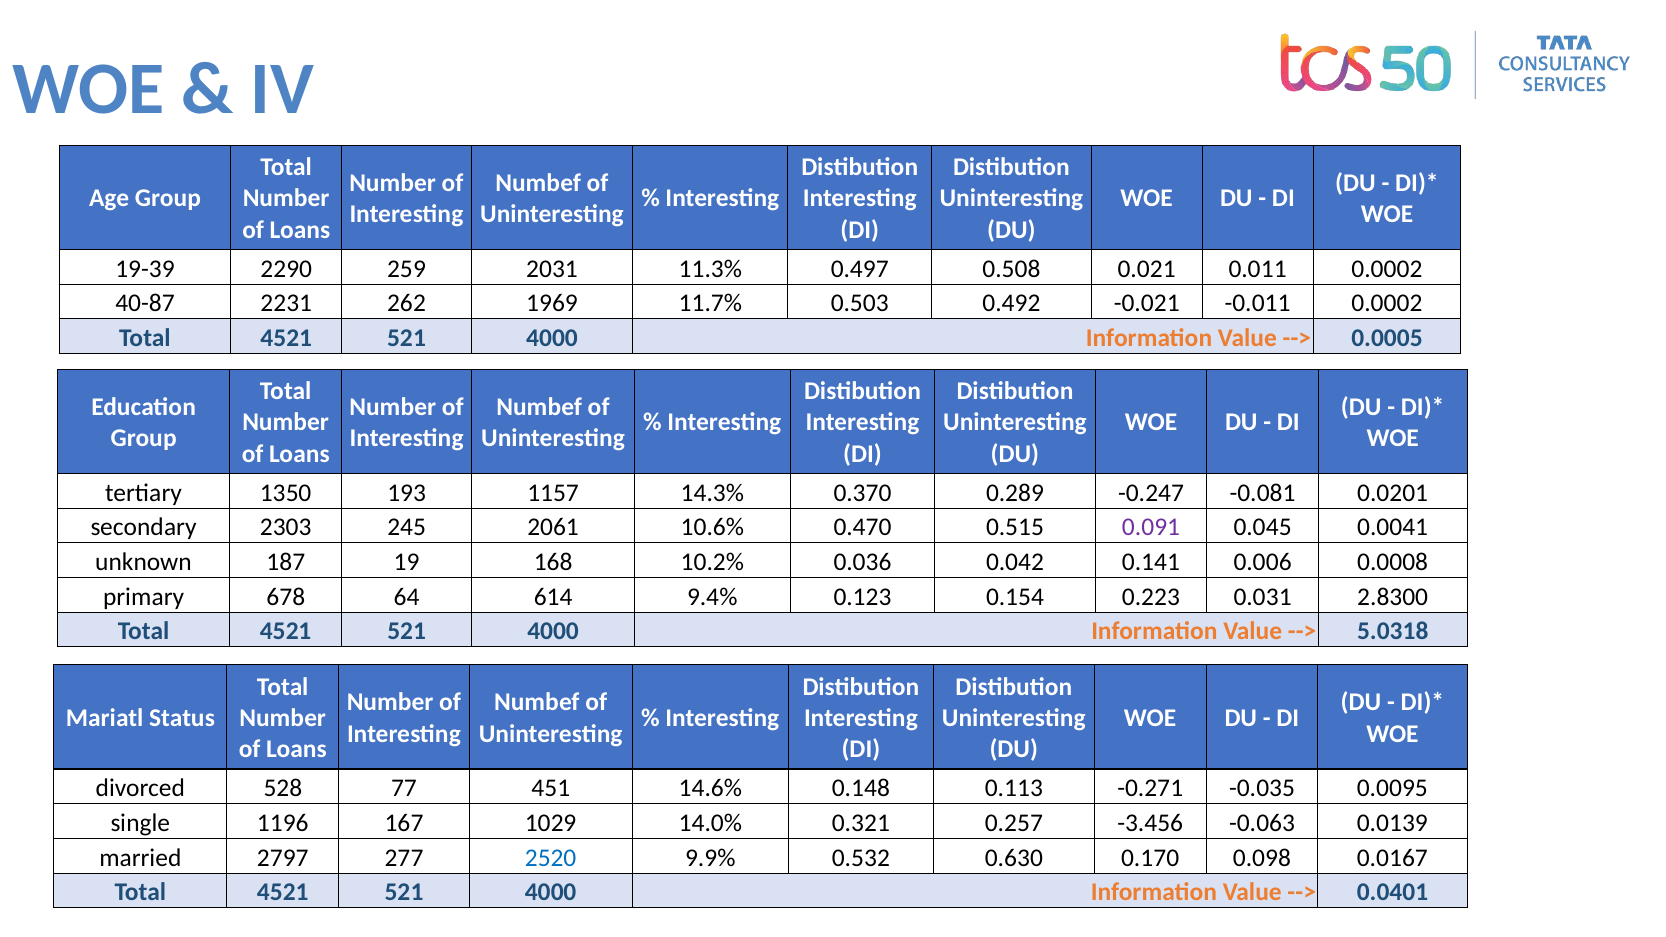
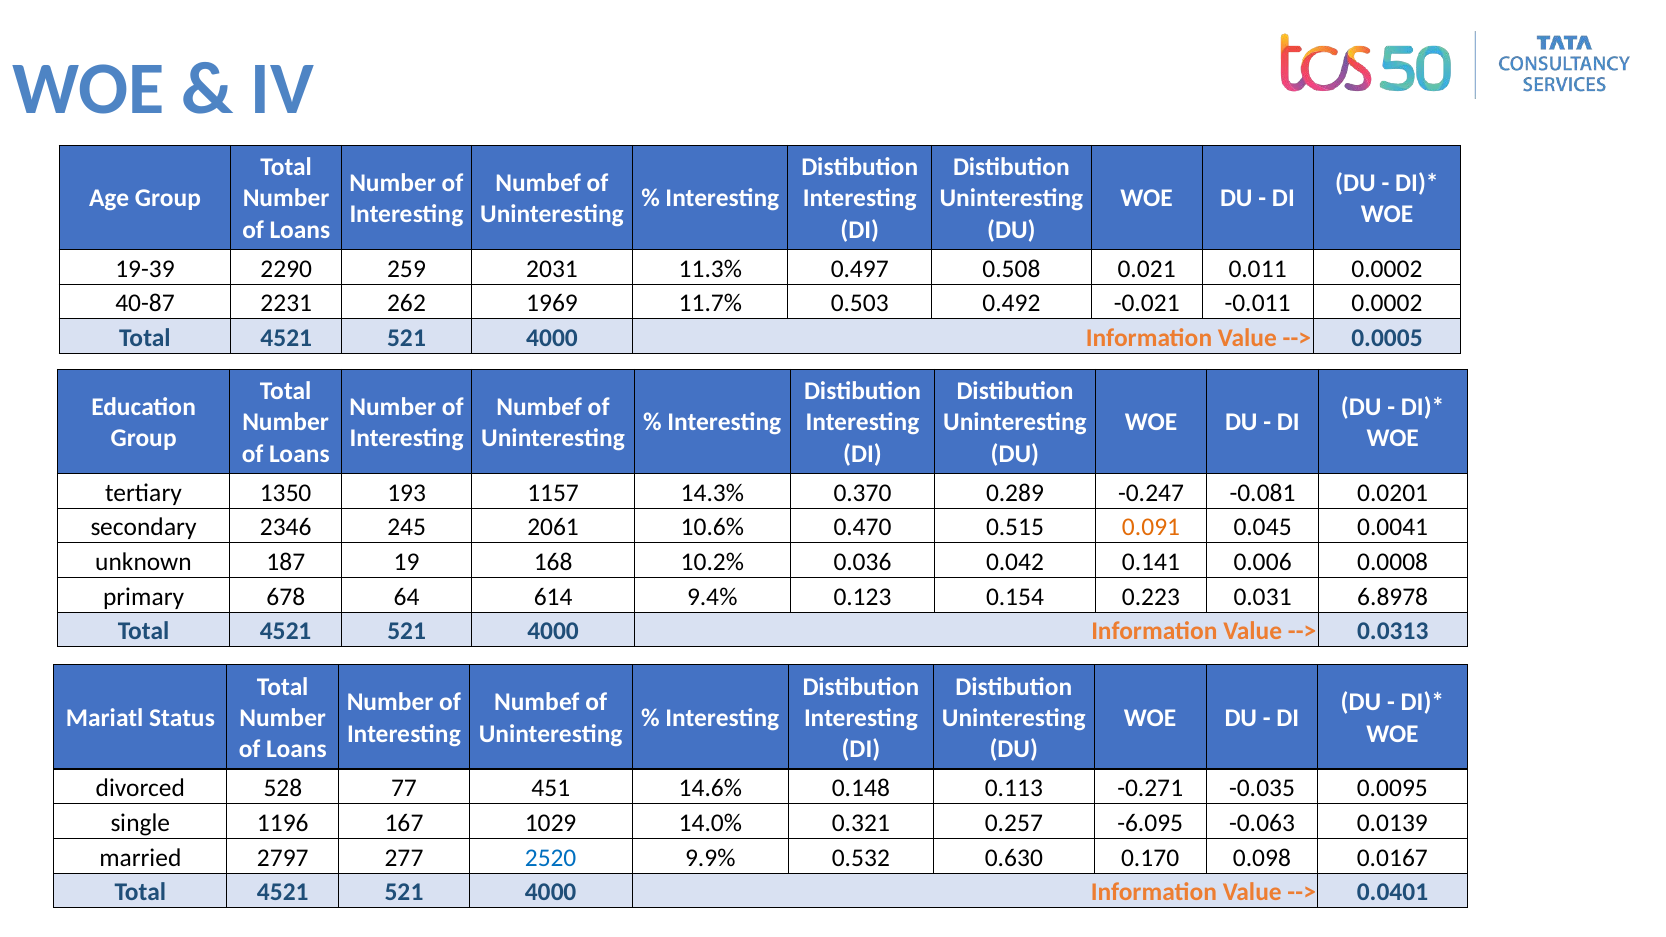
2303: 2303 -> 2346 (286, 528)
0.091 colour: purple -> orange (1151, 528)
2.8300: 2.8300 -> 6.8978 (1393, 597)
5.0318: 5.0318 -> 0.0313 (1393, 632)
-3.456: -3.456 -> -6.095 (1150, 823)
